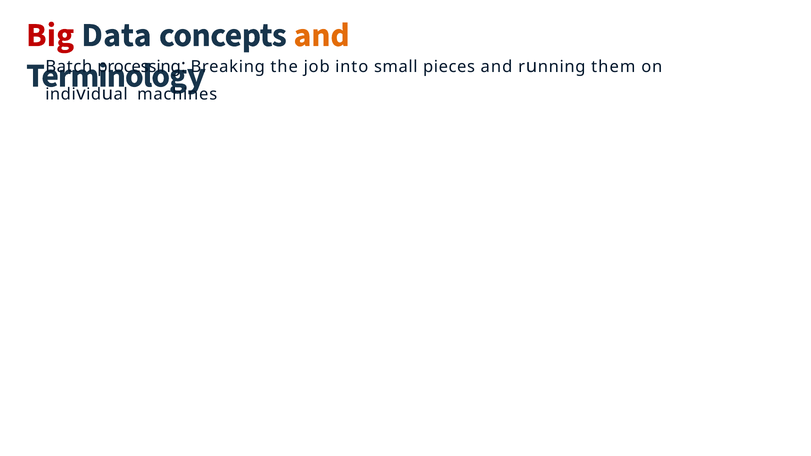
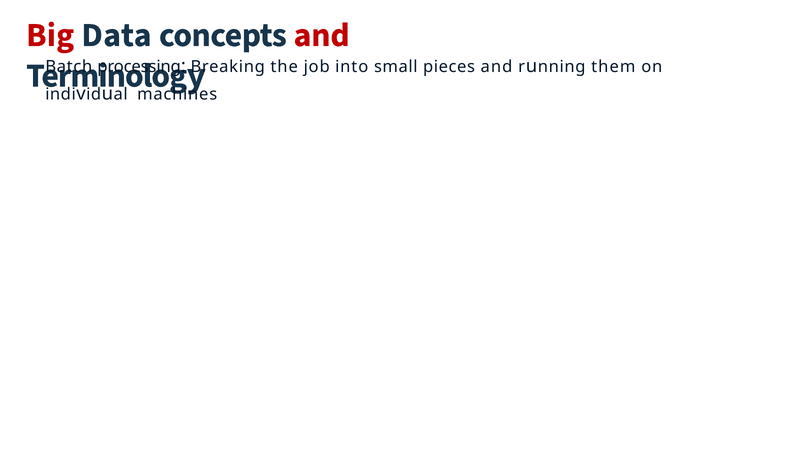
and colour: orange -> red (322, 35)
